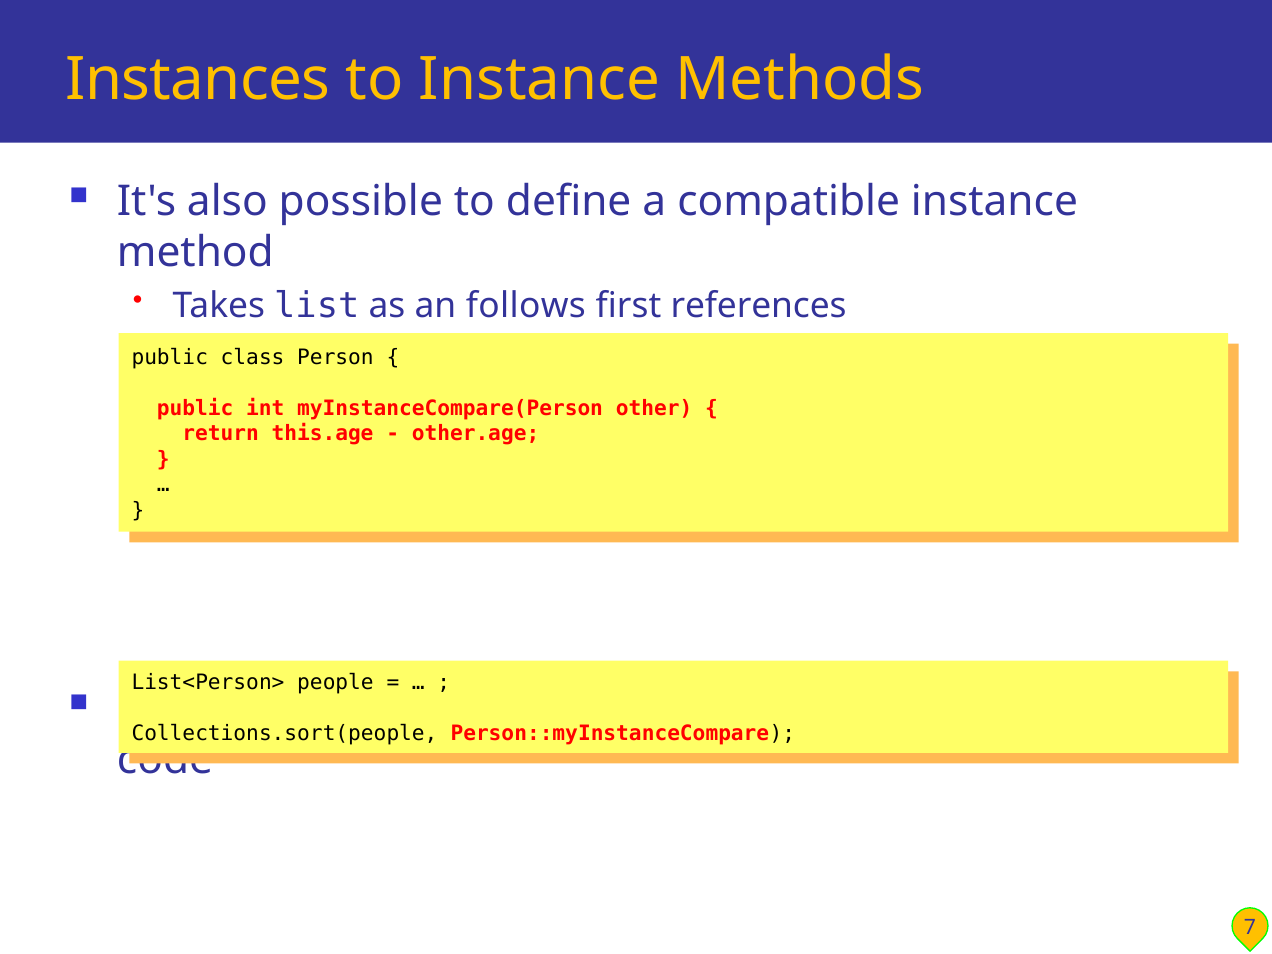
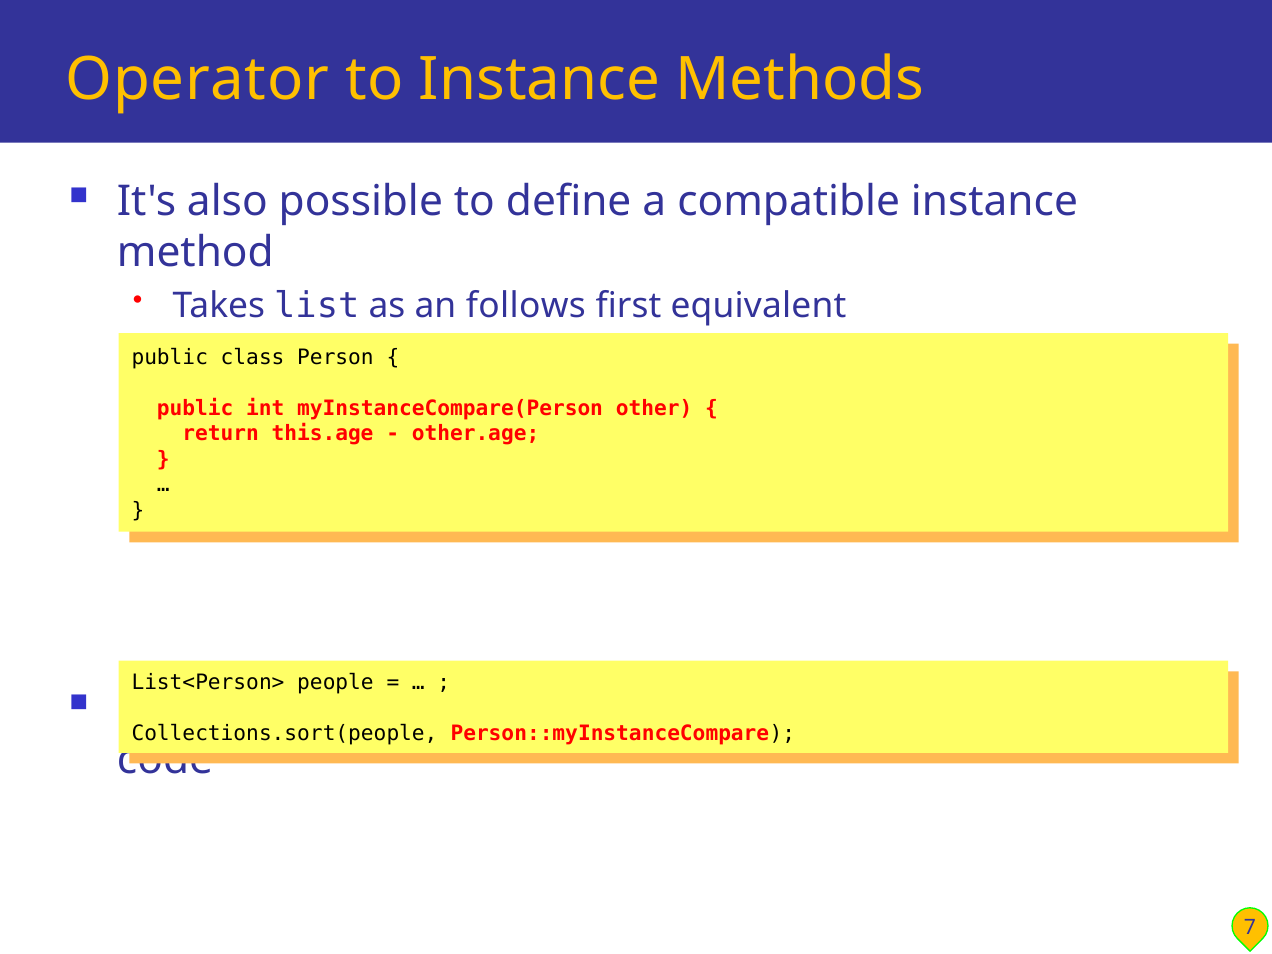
Instances: Instances -> Operator (197, 79)
first references: references -> equivalent (758, 305)
